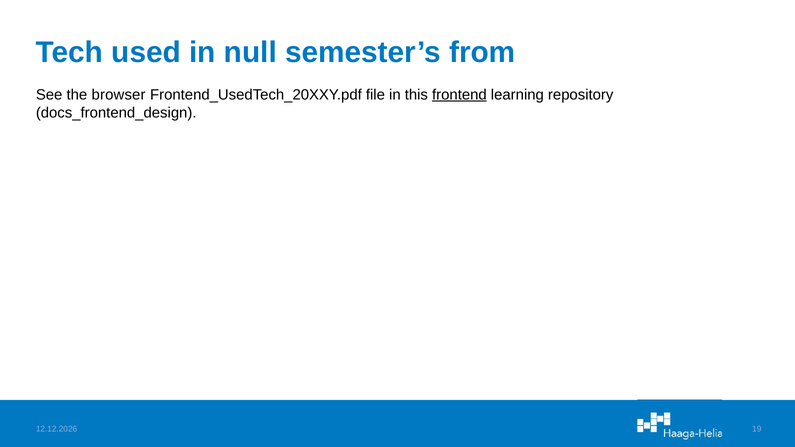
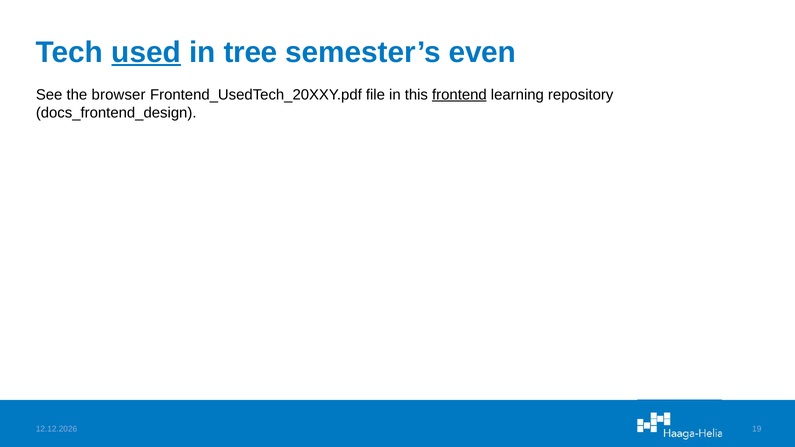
used underline: none -> present (146, 52)
null: null -> tree (251, 52)
from: from -> even (482, 52)
